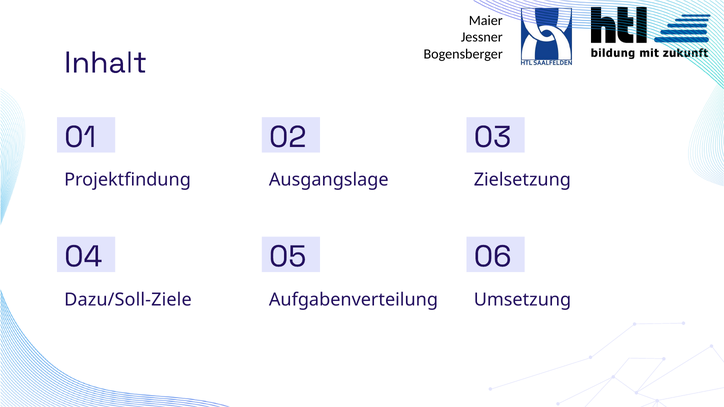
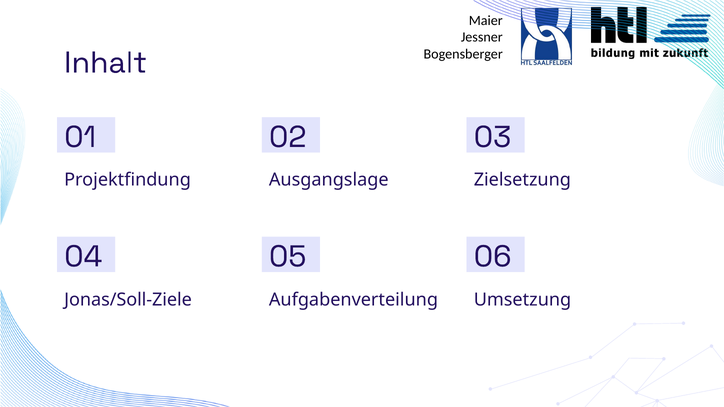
Dazu/Soll-Ziele: Dazu/Soll-Ziele -> Jonas/Soll-Ziele (128, 300)
